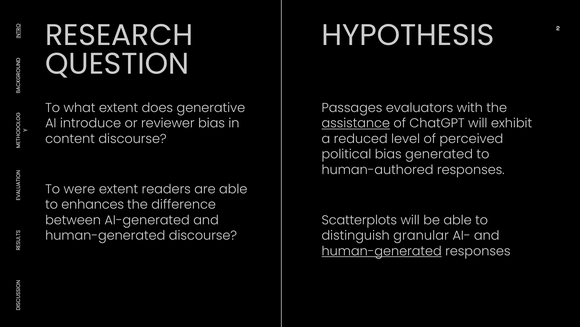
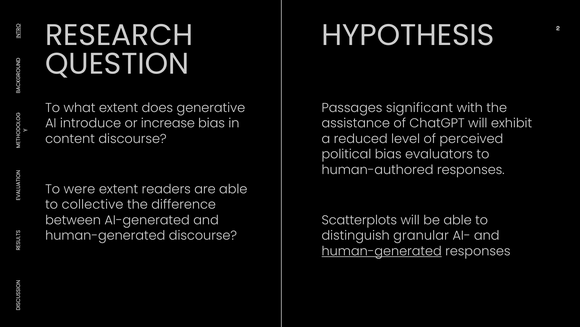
evaluators: evaluators -> significant (419, 108)
reviewer: reviewer -> increase (168, 123)
assistance underline: present -> none (356, 123)
generated: generated -> evaluators (439, 154)
enhances: enhances -> collective (93, 204)
